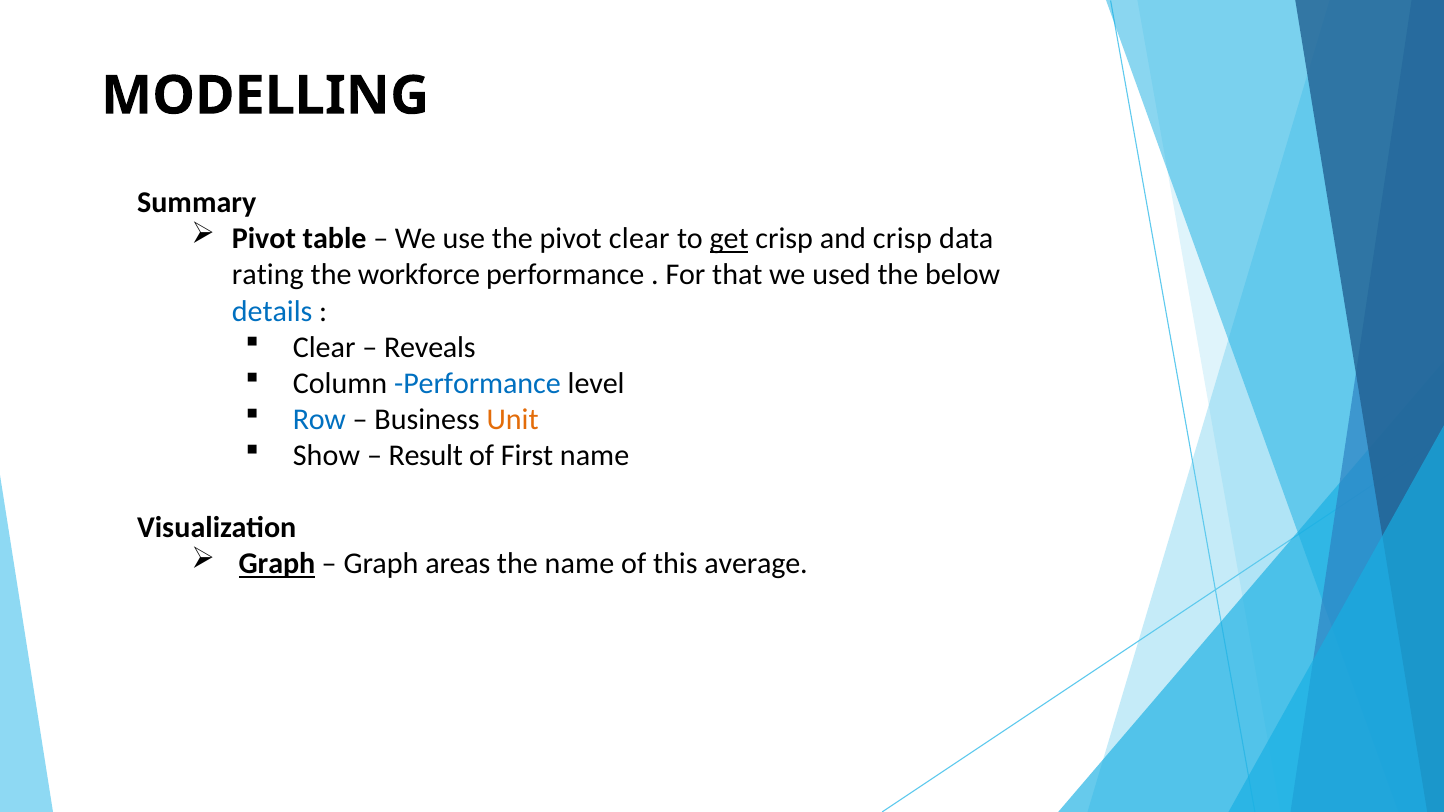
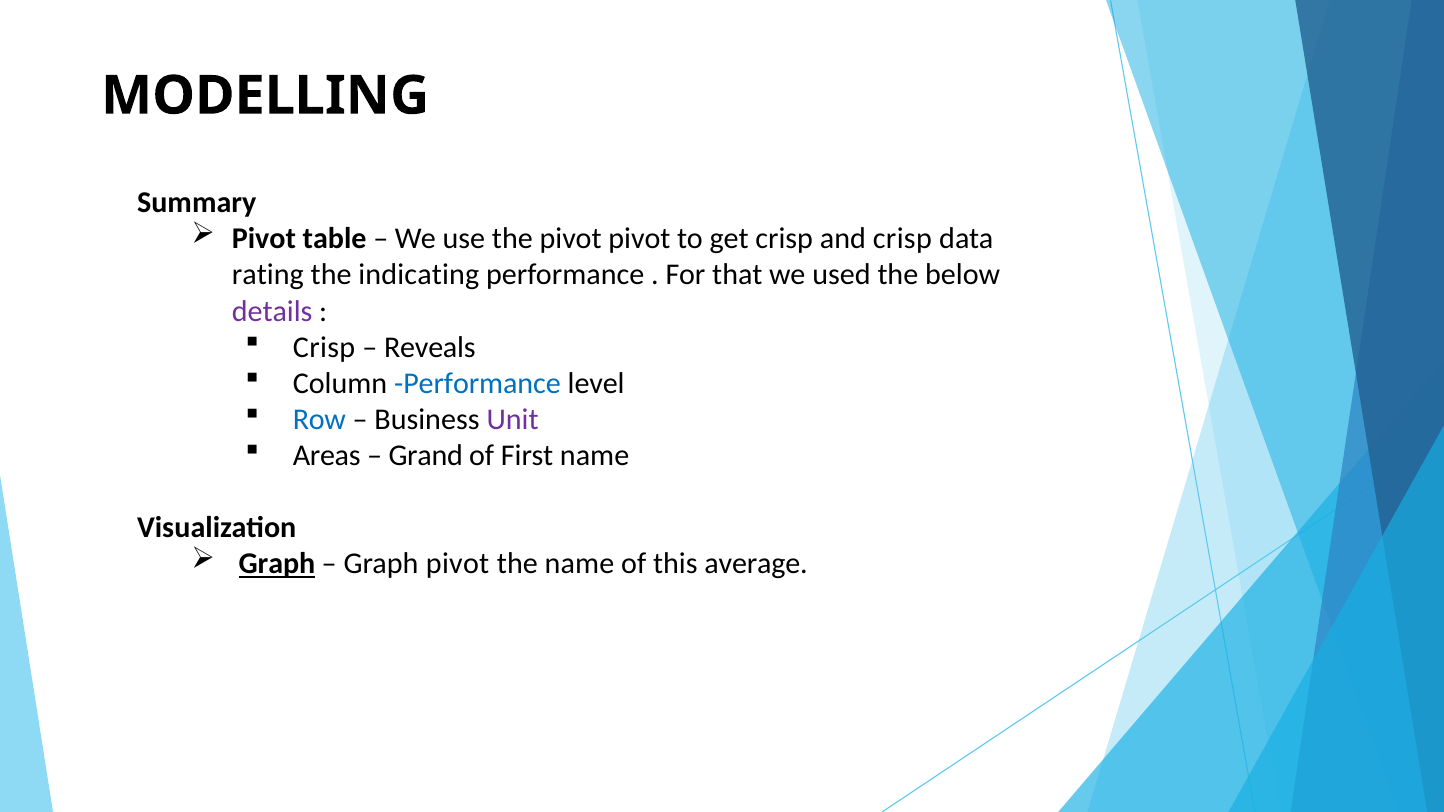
pivot clear: clear -> pivot (639, 239)
get underline: present -> none (729, 239)
workforce: workforce -> indicating (419, 275)
details colour: blue -> purple (272, 311)
Clear: Clear -> Crisp (324, 347)
Unit colour: orange -> purple (513, 420)
Show: Show -> Areas (327, 456)
Result: Result -> Grand (426, 456)
Graph areas: areas -> pivot (458, 564)
